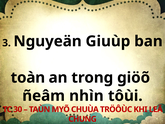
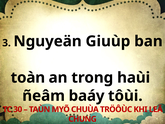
giöõ: giöõ -> haùi (134, 77)
nhìn: nhìn -> baáy (87, 96)
